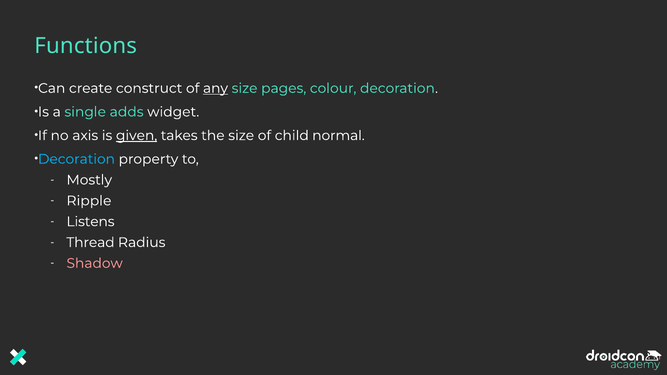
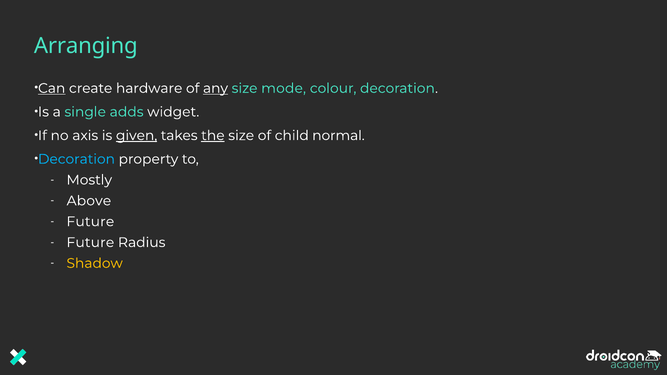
Functions: Functions -> Arranging (86, 46)
Can underline: none -> present (52, 88)
construct: construct -> hardware (149, 88)
pages: pages -> mode (284, 88)
the underline: none -> present (213, 136)
Ripple: Ripple -> Above (89, 201)
Listens: Listens -> Future (90, 222)
Thread: Thread -> Future (90, 243)
Shadow colour: pink -> yellow (95, 263)
